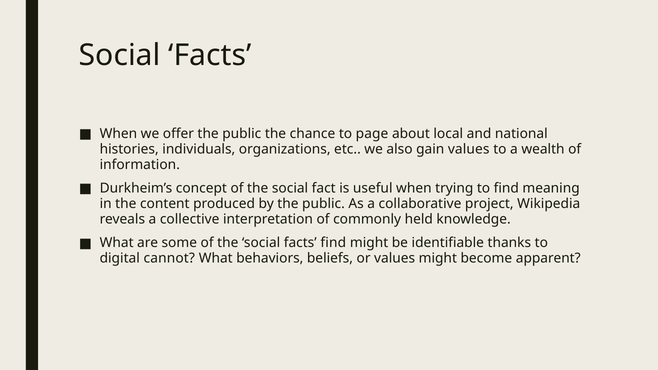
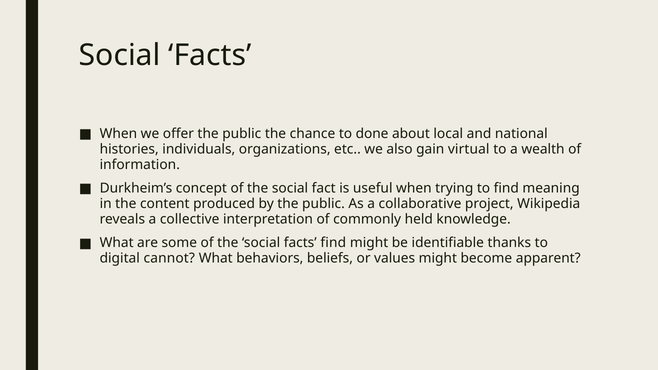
page: page -> done (372, 134)
gain values: values -> virtual (469, 149)
